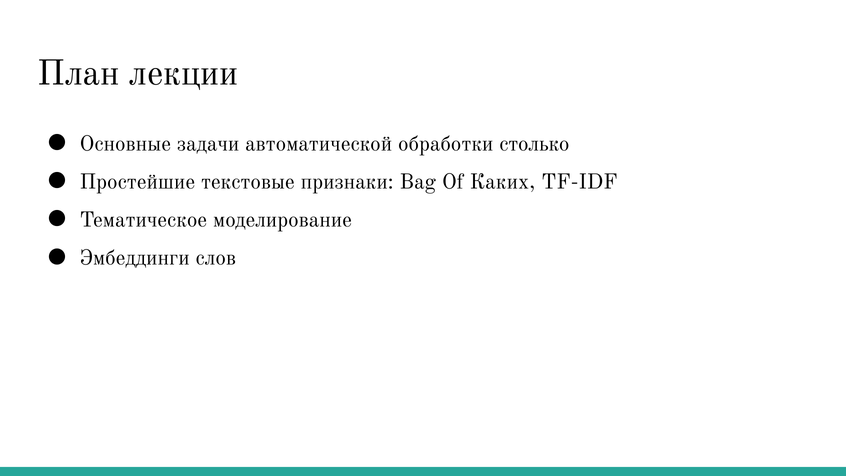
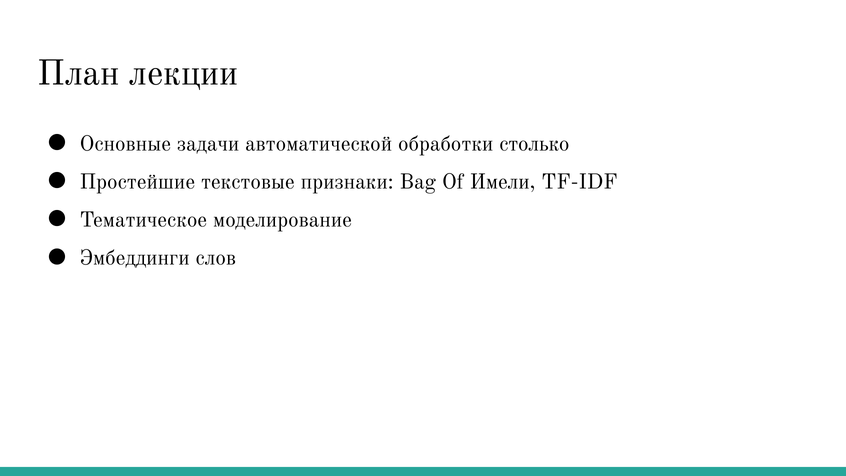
Каких: Каких -> Имели (503, 182)
